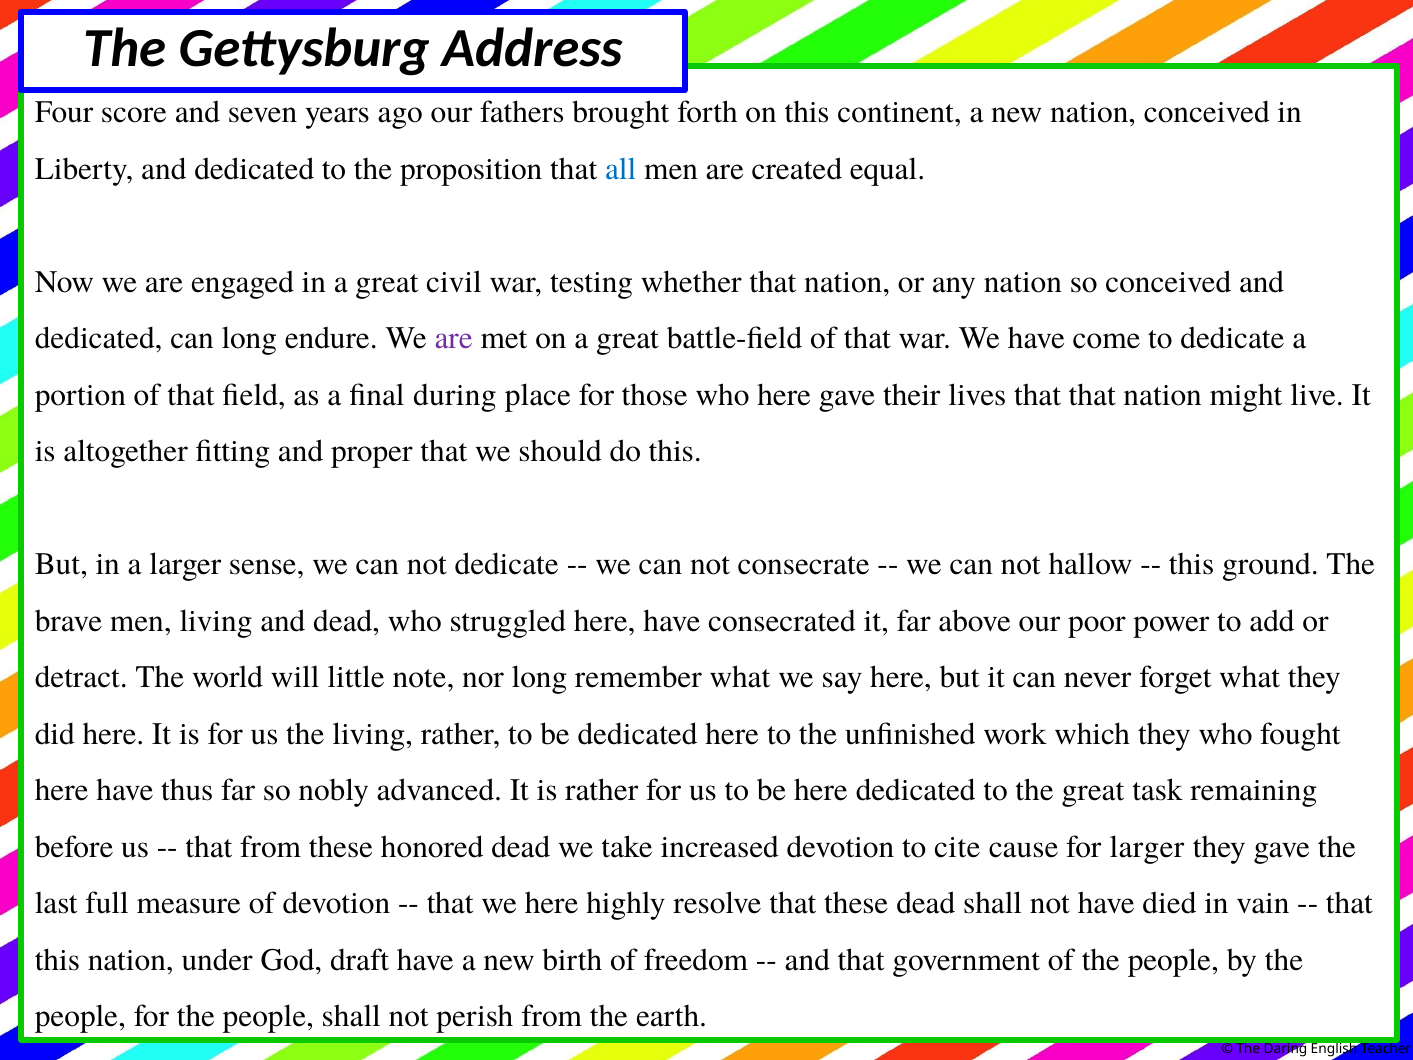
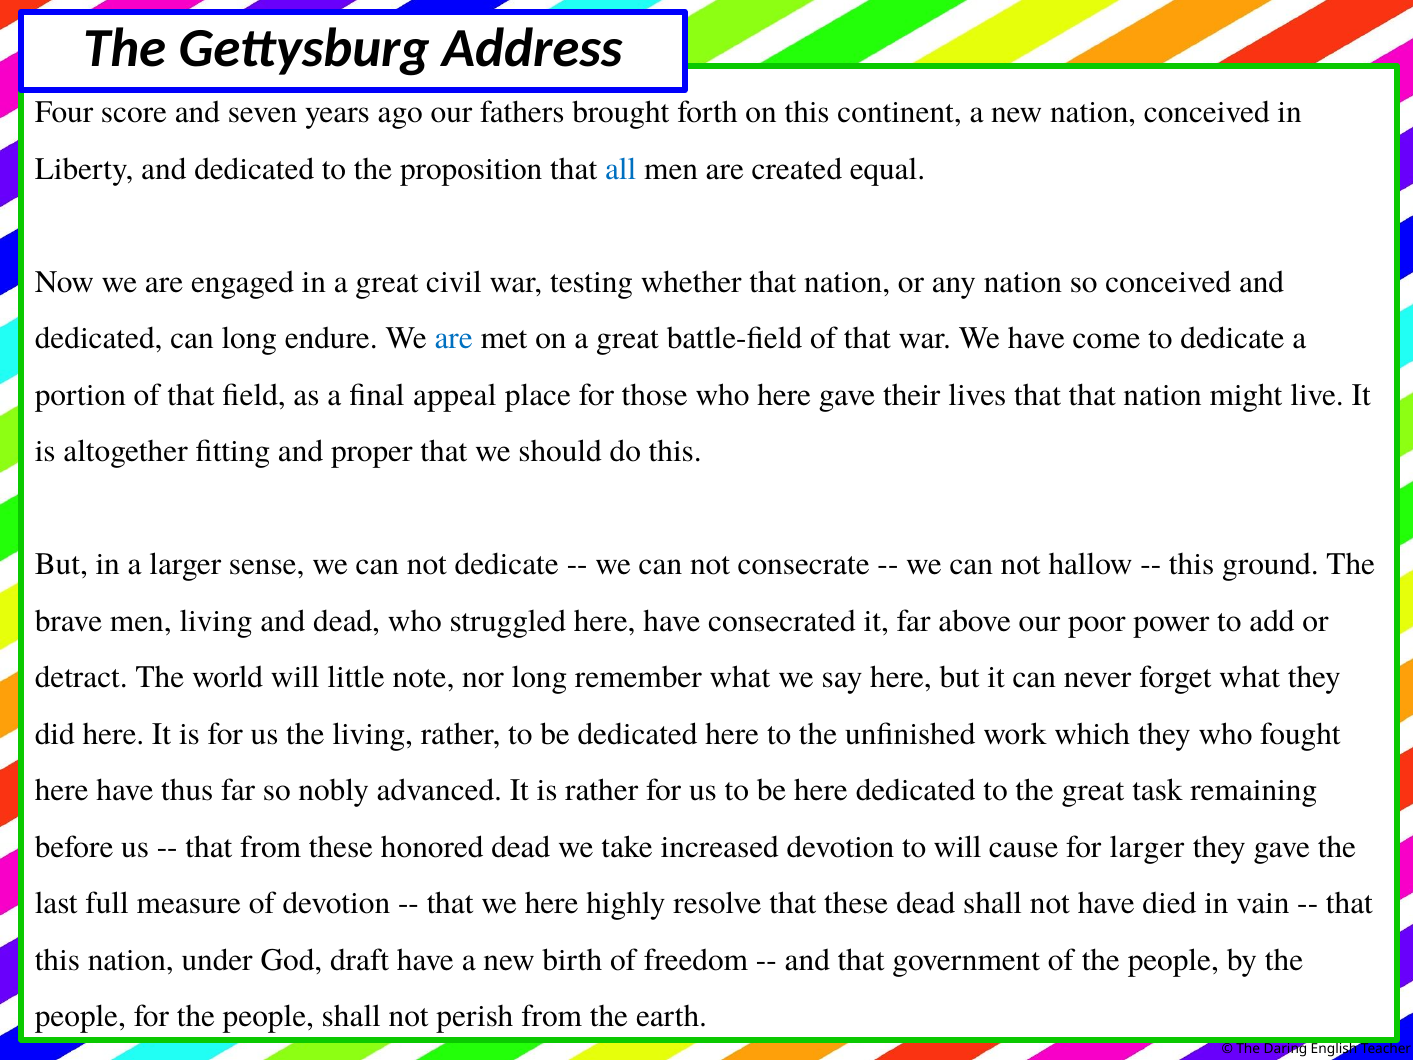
are colour: purple -> blue (454, 338)
during: during -> appeal (455, 395)
to cite: cite -> will (958, 847)
